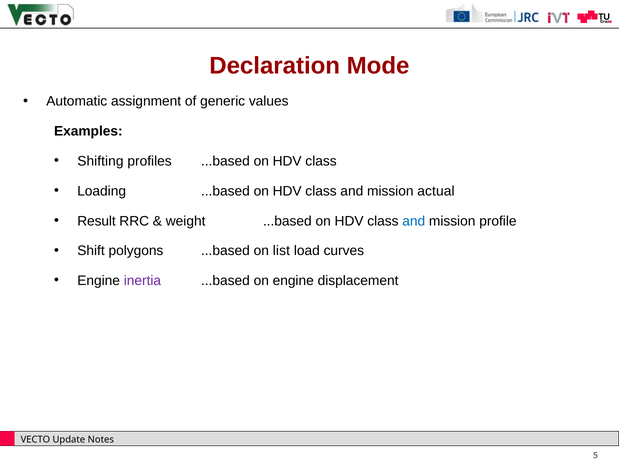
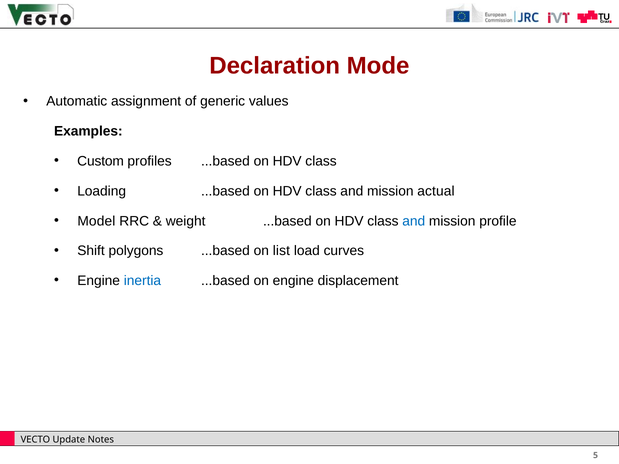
Shifting: Shifting -> Custom (101, 161)
Result: Result -> Model (96, 221)
inertia colour: purple -> blue (142, 281)
